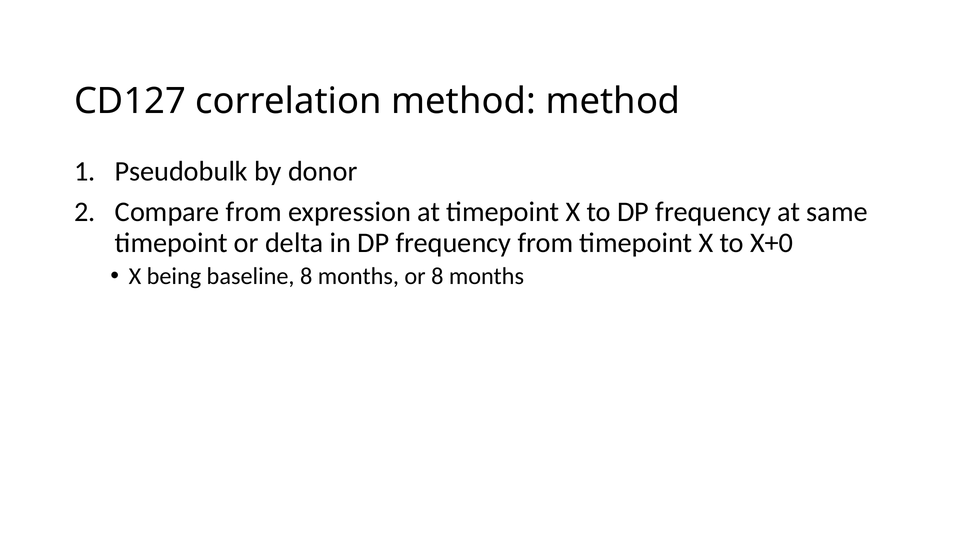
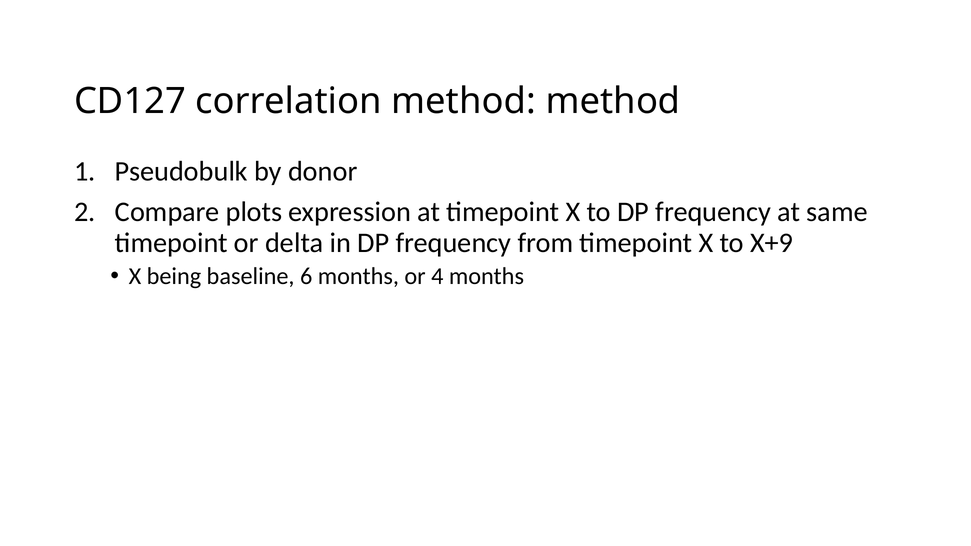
Compare from: from -> plots (254, 212)
X+0: X+0 -> X+9 (772, 243)
baseline 8: 8 -> 6 (306, 276)
or 8: 8 -> 4 (437, 276)
